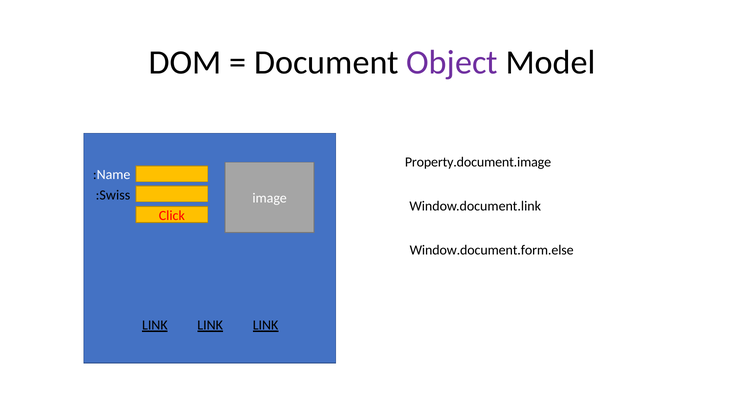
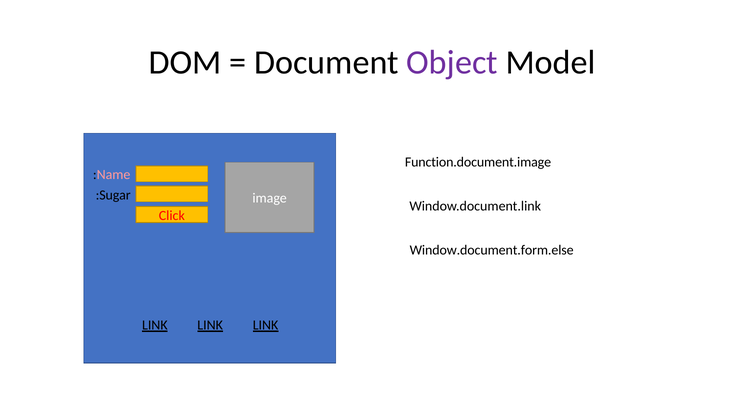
Property.document.image: Property.document.image -> Function.document.image (478, 162)
Name colour: white -> pink (114, 174)
Swiss: Swiss -> Sugar (115, 195)
